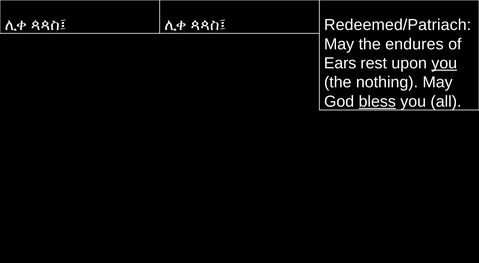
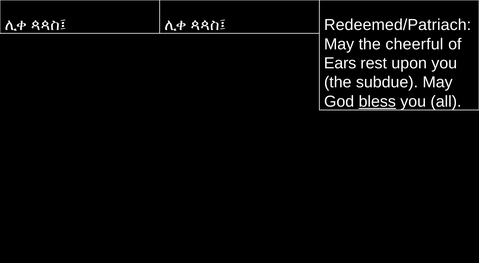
endures: endures -> cheerful (414, 44)
you underline: present -> none (444, 63)
nothing: nothing -> subdue (387, 83)
